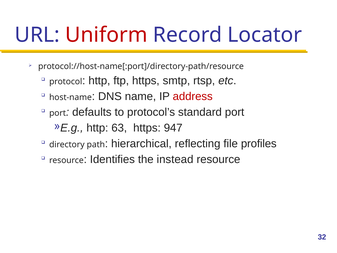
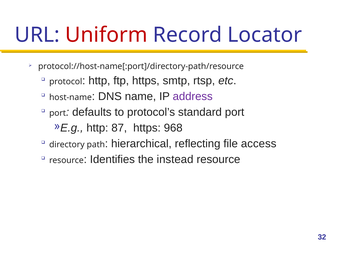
address colour: red -> purple (193, 96)
63: 63 -> 87 (119, 128)
947: 947 -> 968 (173, 128)
profiles: profiles -> access (259, 143)
